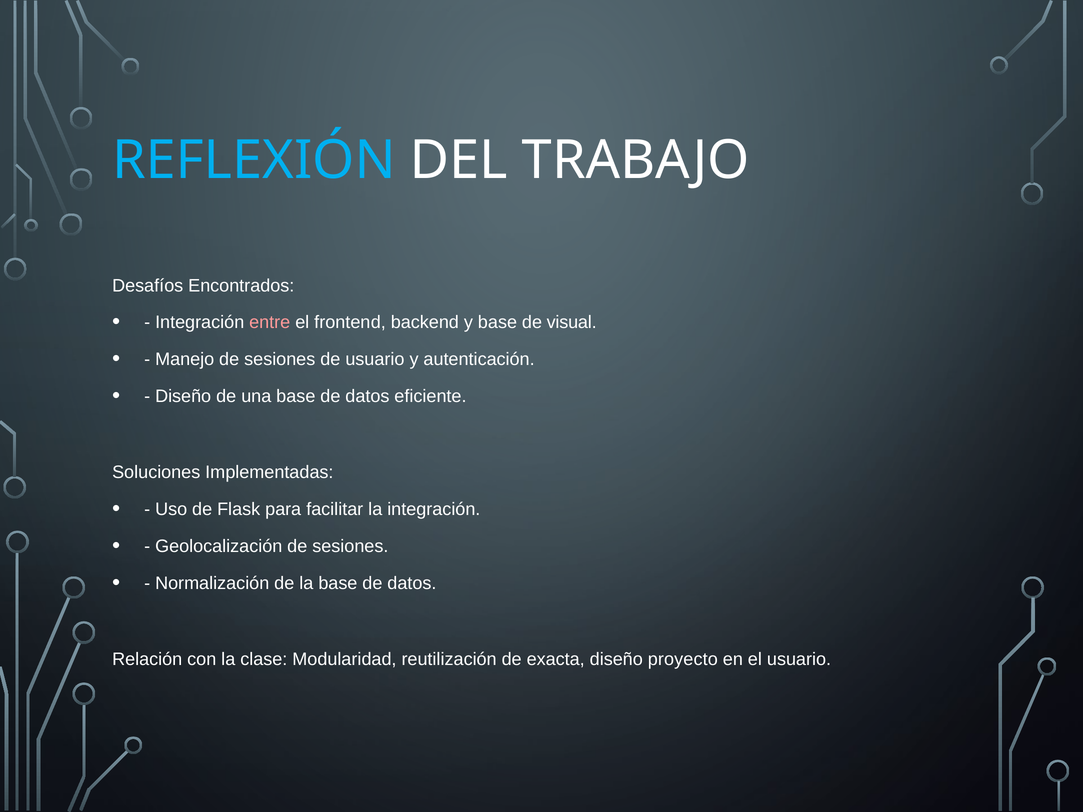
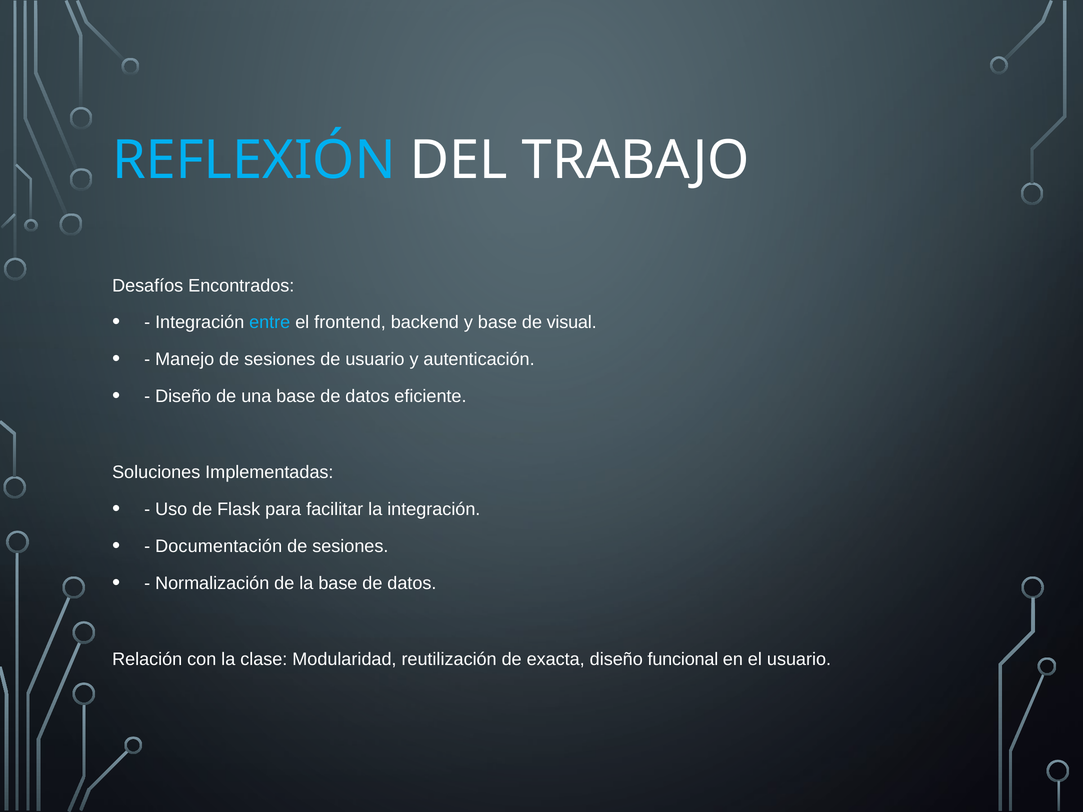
entre colour: pink -> light blue (270, 323)
Geolocalización: Geolocalización -> Documentación (219, 546)
proyecto: proyecto -> funcional (683, 660)
